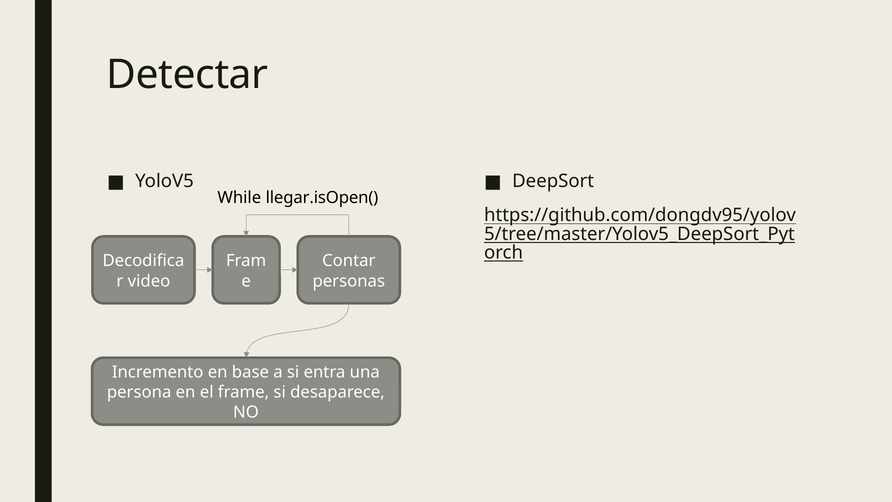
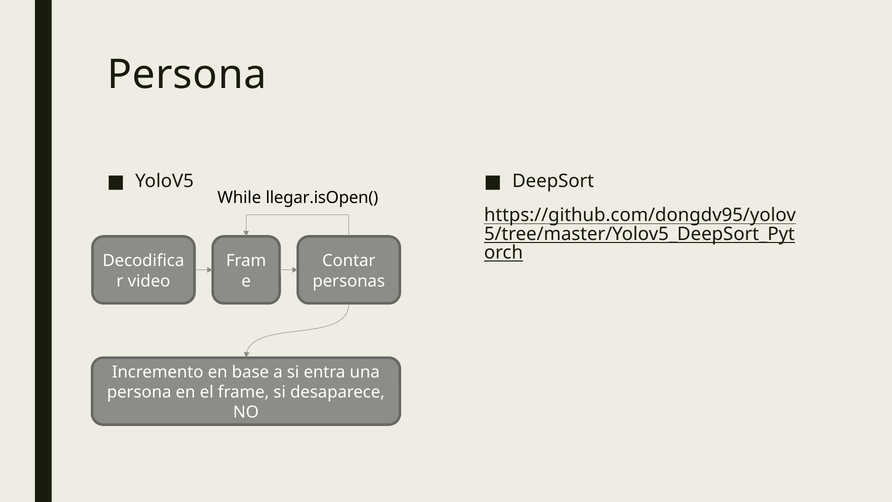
Detectar: Detectar -> Persona (187, 75)
